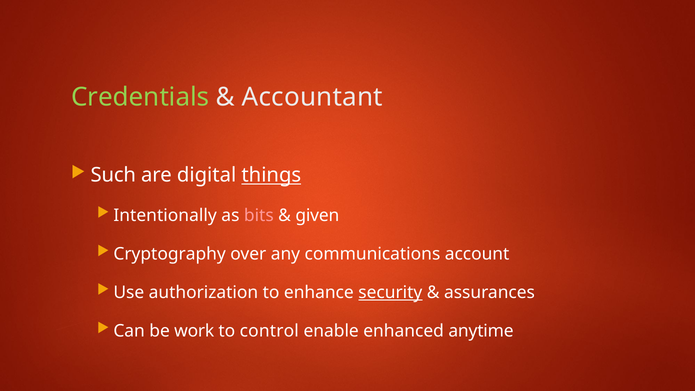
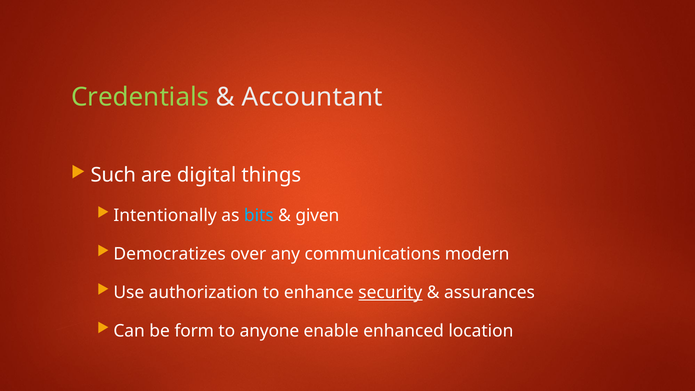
things underline: present -> none (271, 175)
bits colour: pink -> light blue (259, 215)
Cryptography: Cryptography -> Democratizes (170, 254)
account: account -> modern (477, 254)
work: work -> form (194, 331)
control: control -> anyone (269, 331)
anytime: anytime -> location (481, 331)
